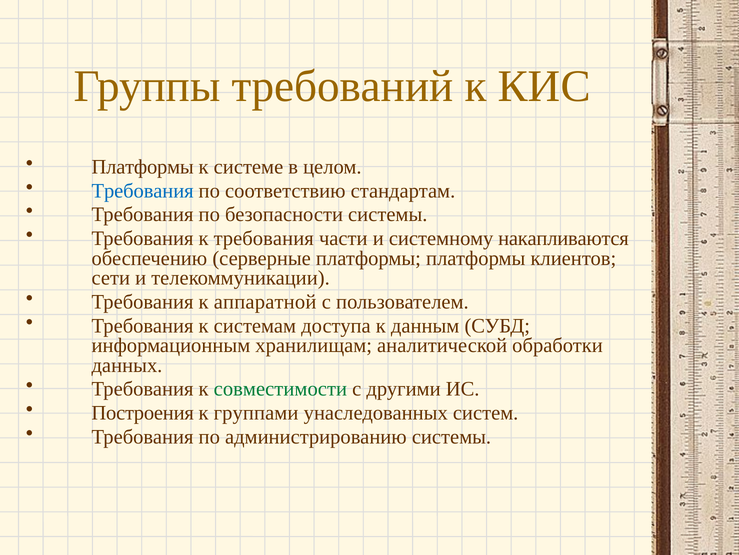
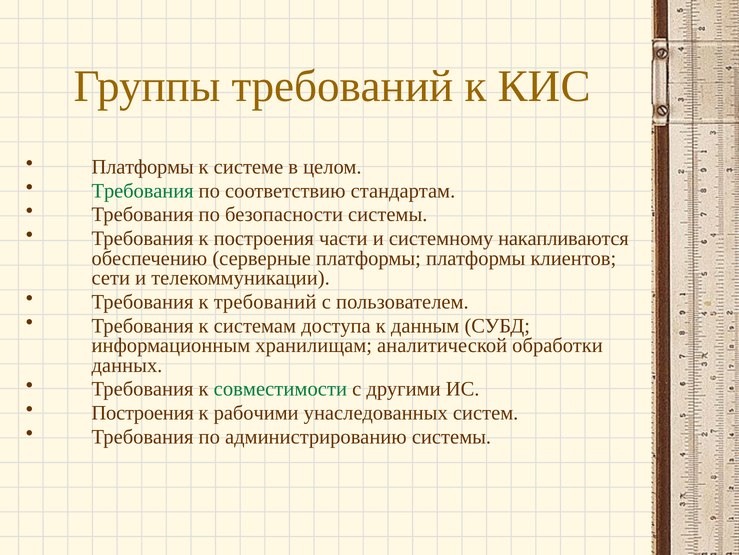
Требования colour: blue -> green (143, 191)
к требования: требования -> построения (264, 238)
к аппаратной: аппаратной -> требований (265, 301)
группами: группами -> рабочими (256, 412)
